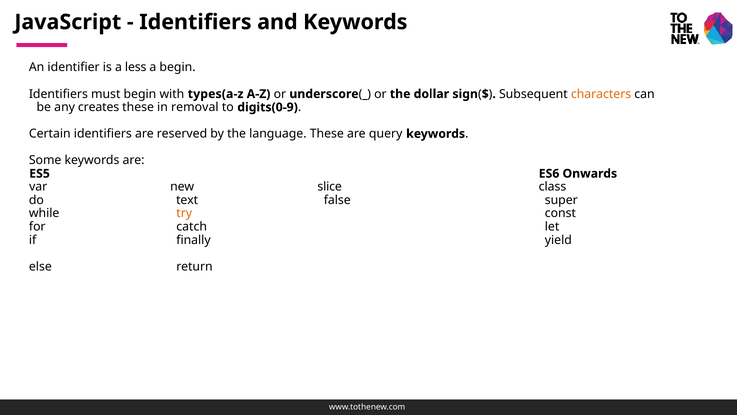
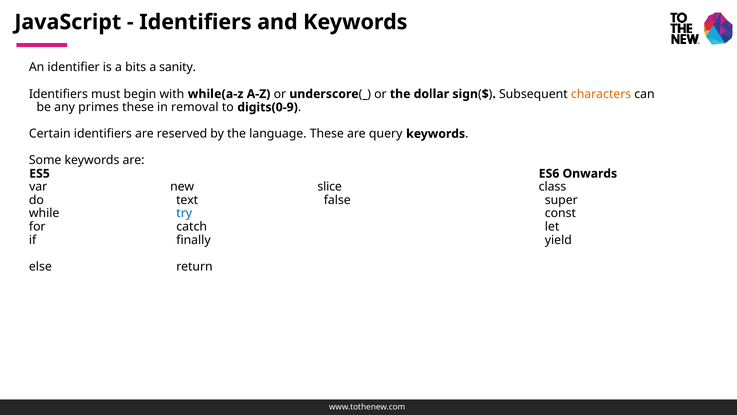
less: less -> bits (136, 67)
a begin: begin -> sanity (178, 67)
types(a-z: types(a-z -> while(a-z (216, 94)
creates: creates -> primes (98, 107)
try colour: orange -> blue (184, 213)
